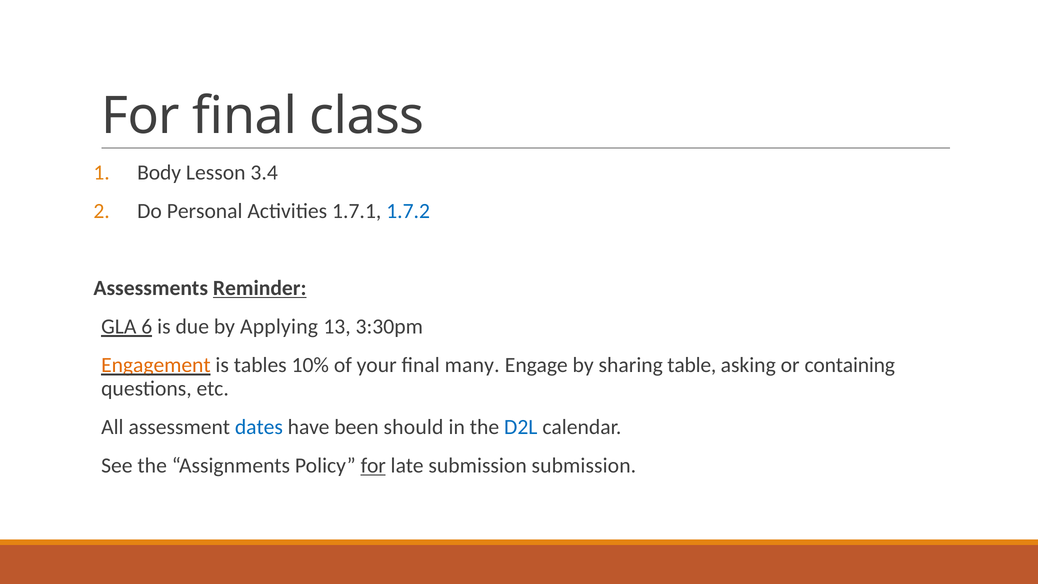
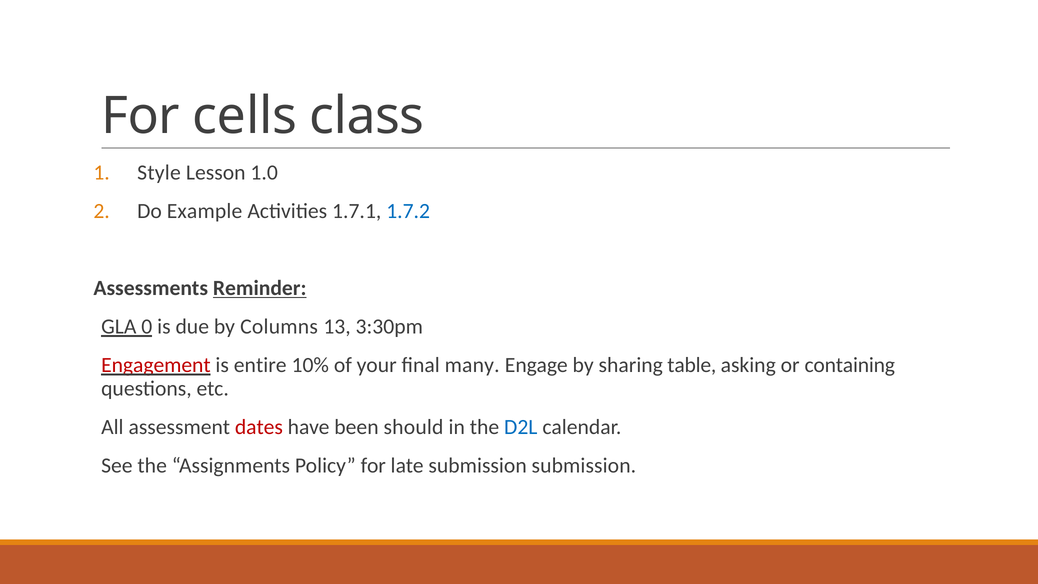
For final: final -> cells (245, 116)
Body: Body -> Style (159, 173)
3.4: 3.4 -> 1.0 (264, 173)
Personal: Personal -> Example (205, 211)
6: 6 -> 0 (147, 327)
Applying: Applying -> Columns (279, 327)
Engagement colour: orange -> red (156, 365)
tables: tables -> entire (260, 365)
dates colour: blue -> red (259, 427)
for underline: present -> none (373, 466)
